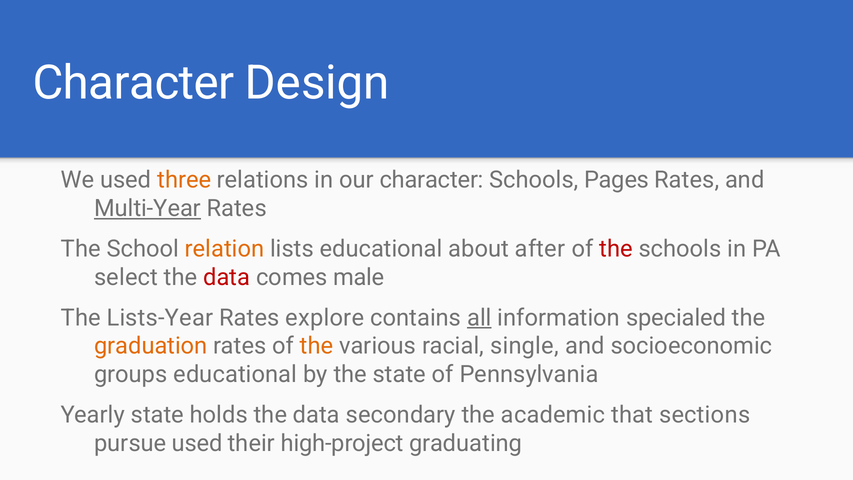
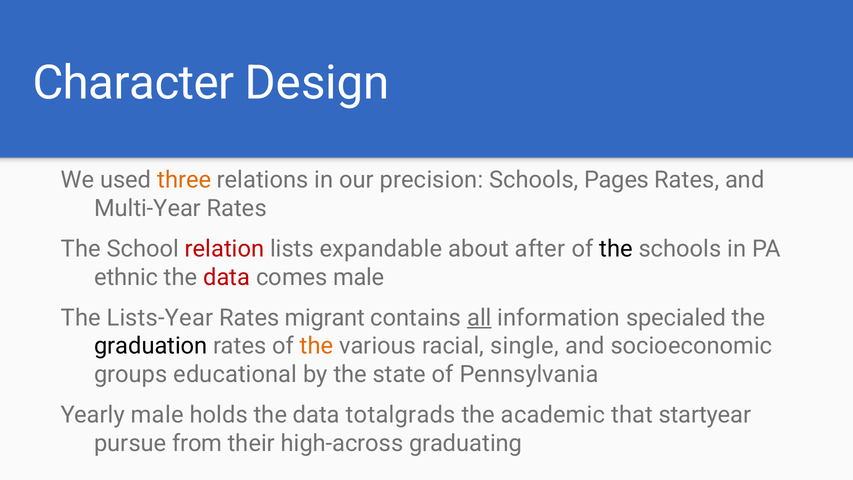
our character: character -> precision (432, 180)
Multi-Year underline: present -> none (148, 209)
relation colour: orange -> red (225, 249)
lists educational: educational -> expandable (381, 249)
the colour: red -> black (616, 249)
select: select -> ethnic (126, 277)
explore: explore -> migrant (325, 318)
graduation colour: orange -> black (151, 346)
Yearly state: state -> male (157, 415)
secondary: secondary -> totalgrads (401, 415)
sections: sections -> startyear (705, 415)
pursue used: used -> from (197, 443)
high-project: high-project -> high-across (342, 443)
